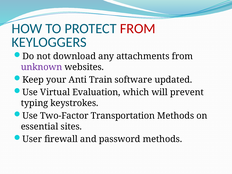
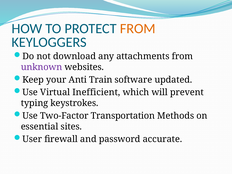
FROM colour: red -> orange (138, 29)
Evaluation: Evaluation -> Inefficient (96, 92)
password methods: methods -> accurate (162, 139)
